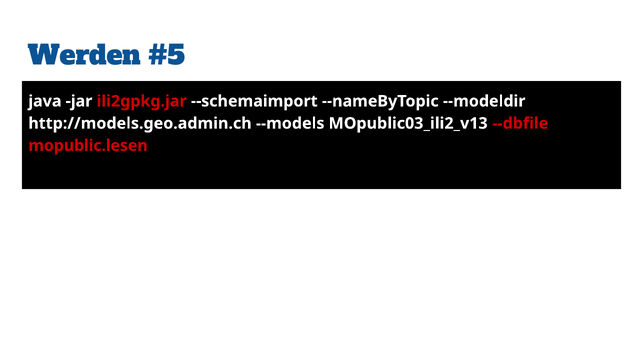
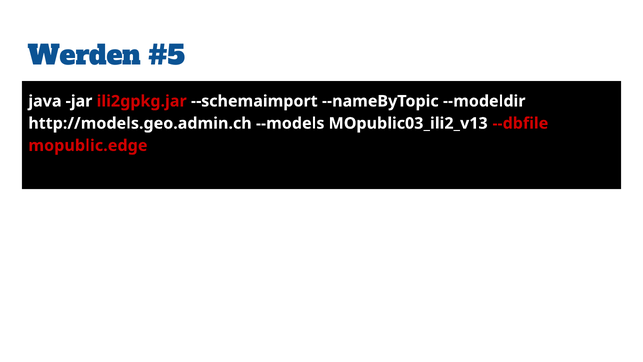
mopublic.lesen: mopublic.lesen -> mopublic.edge (88, 145)
